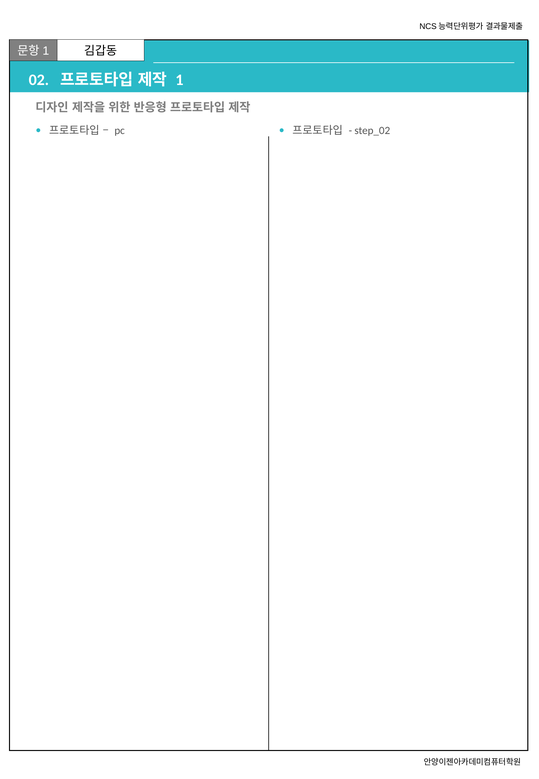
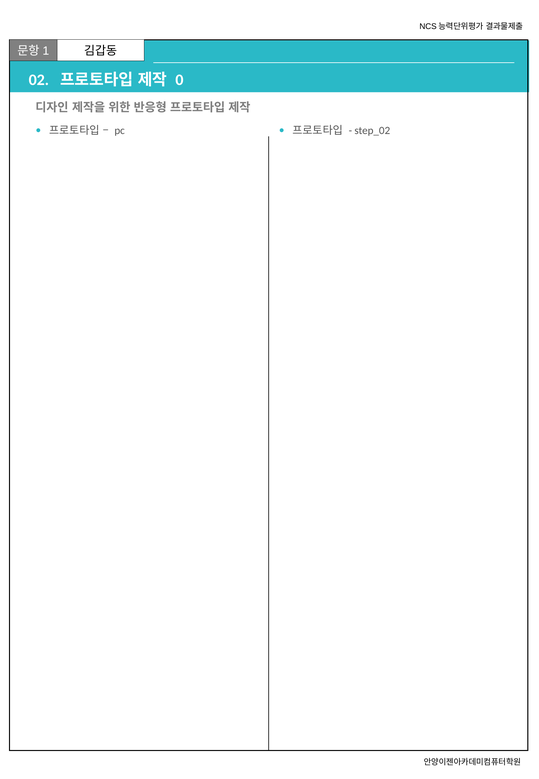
1: 1 -> 0 (179, 80)
